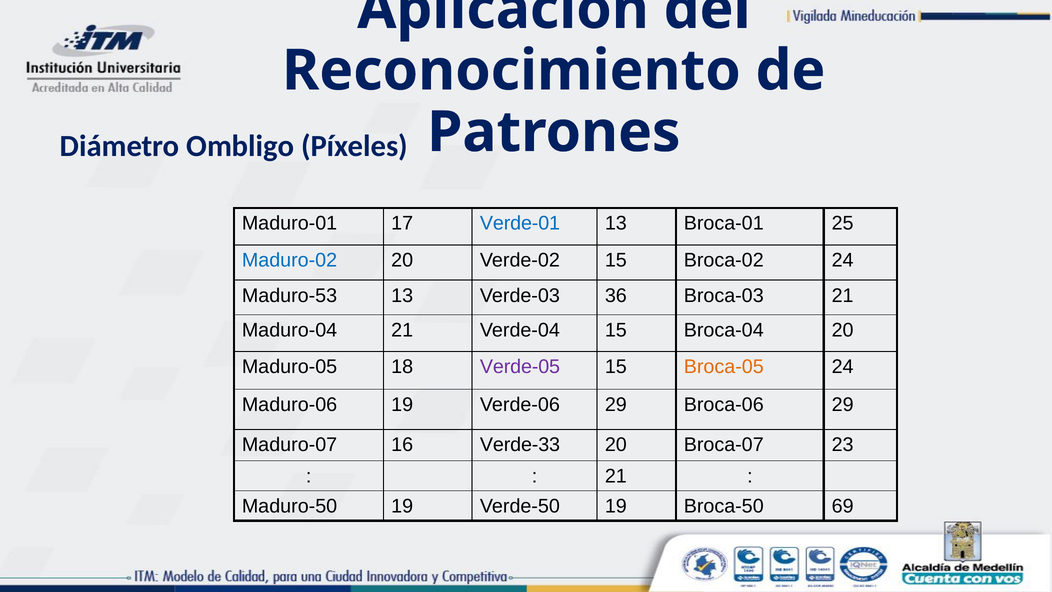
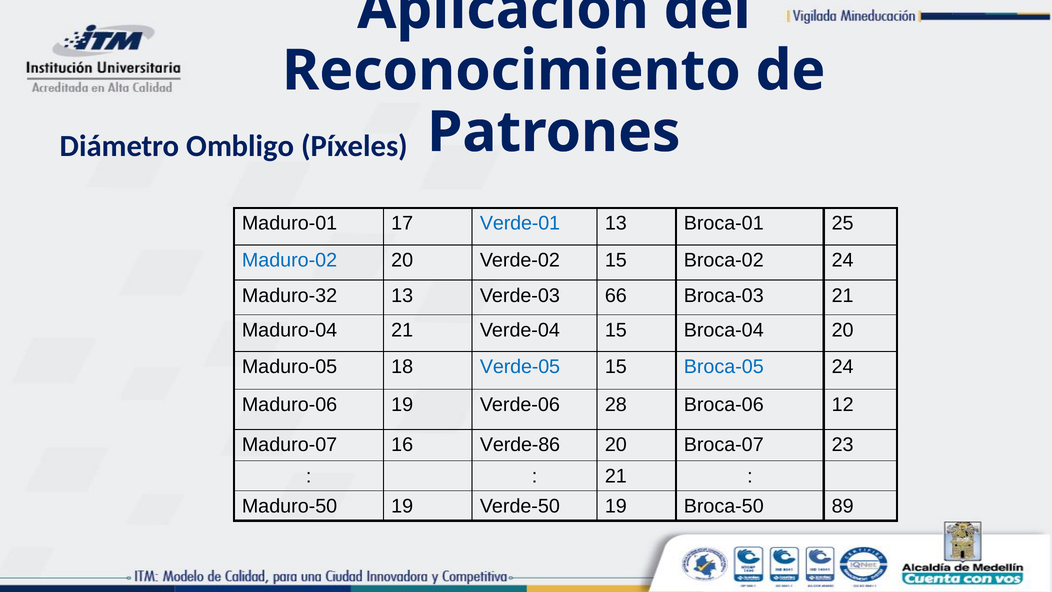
Maduro-53: Maduro-53 -> Maduro-32 (290, 295)
36: 36 -> 66 (616, 295)
Verde-05 colour: purple -> blue (520, 367)
Broca-05 colour: orange -> blue (724, 367)
Verde-06 29: 29 -> 28 (616, 404)
Broca-06 29: 29 -> 12 (843, 404)
Verde-33: Verde-33 -> Verde-86 (520, 445)
69: 69 -> 89 (843, 506)
